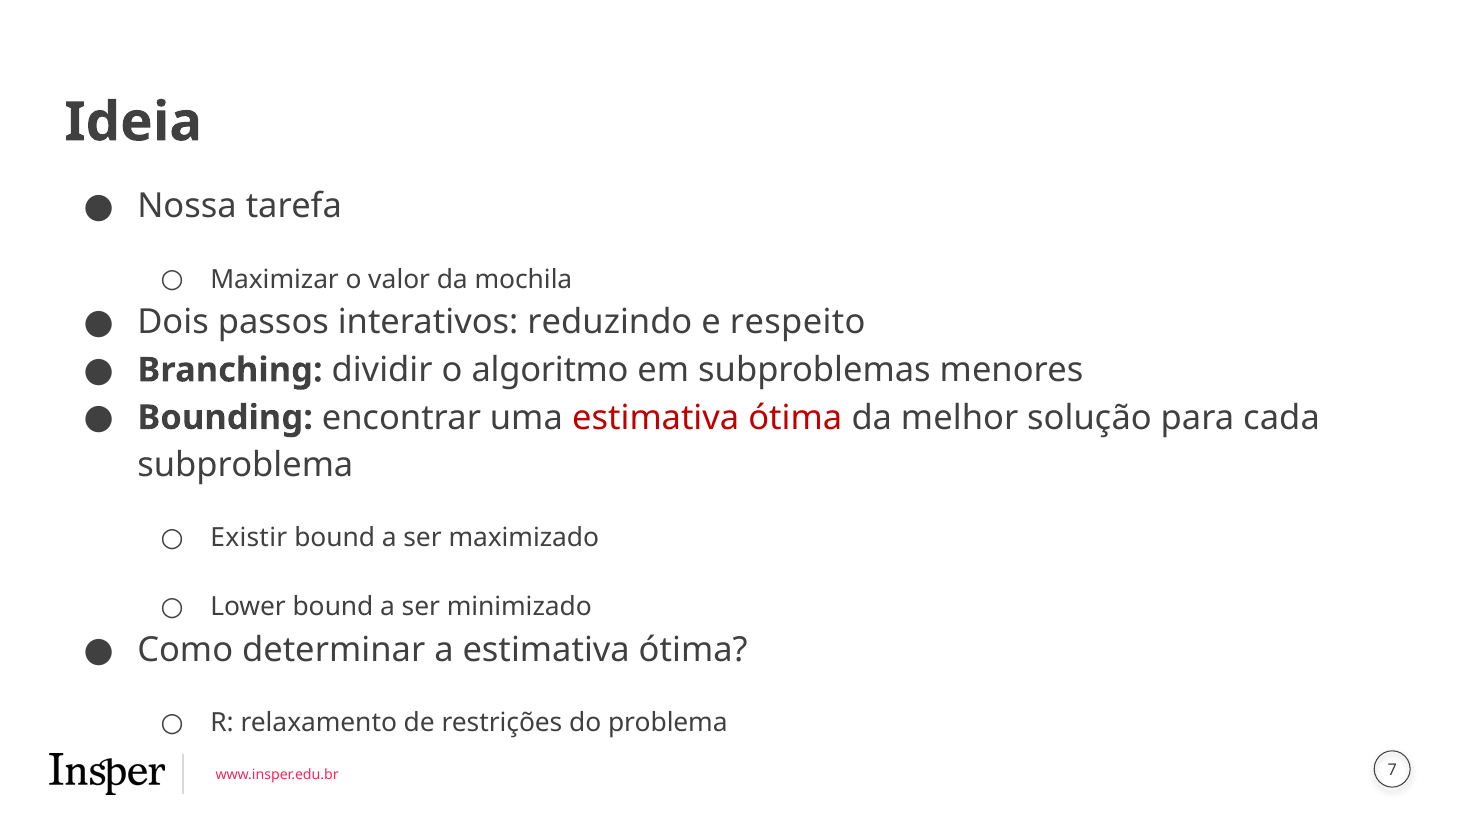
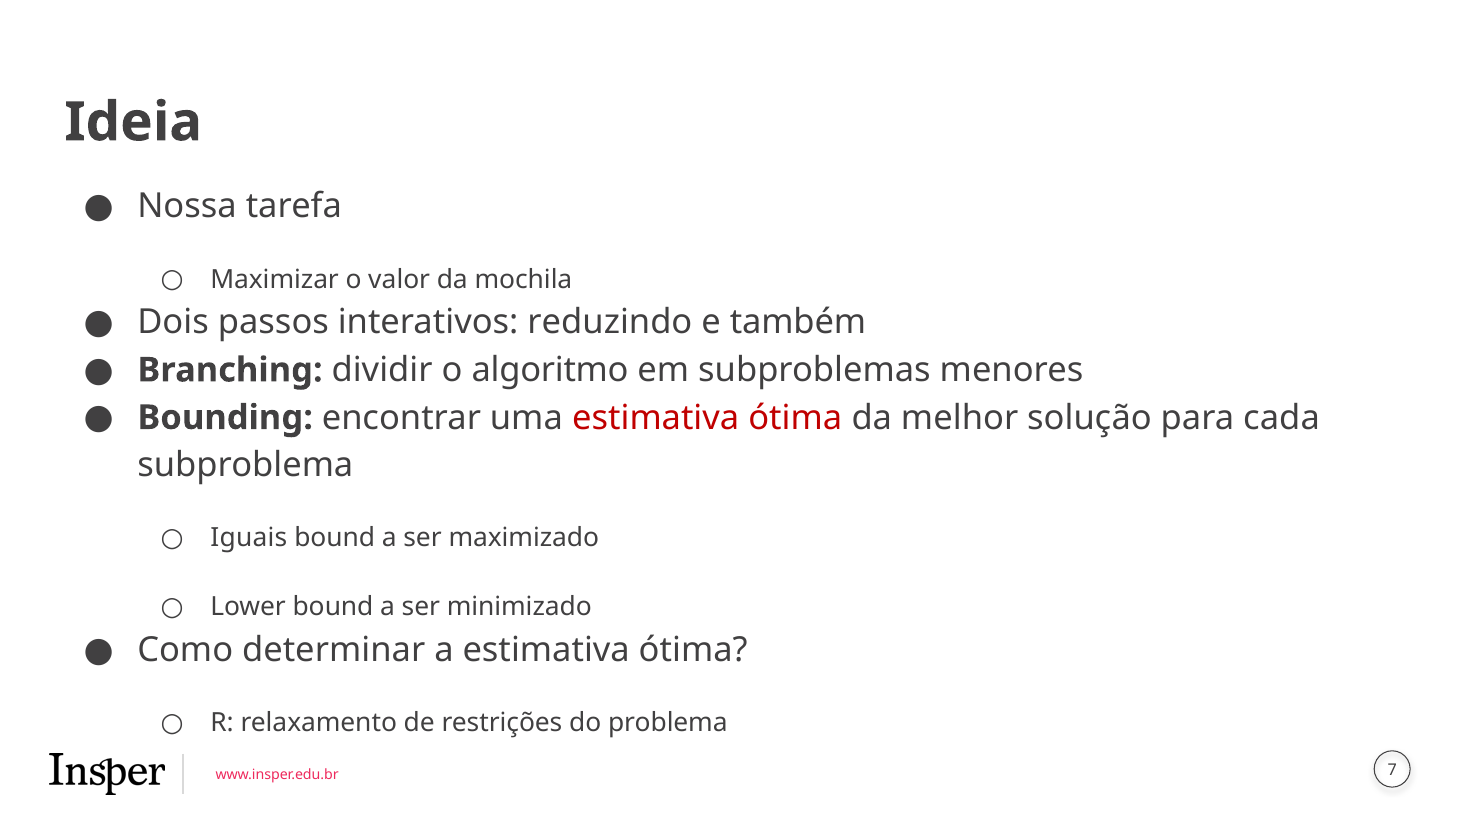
respeito: respeito -> também (798, 323)
Existir: Existir -> Iguais (249, 538)
